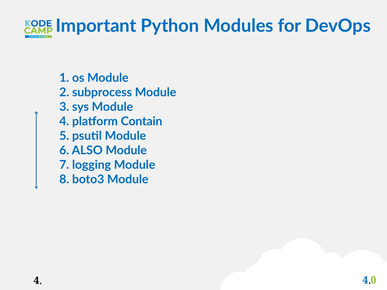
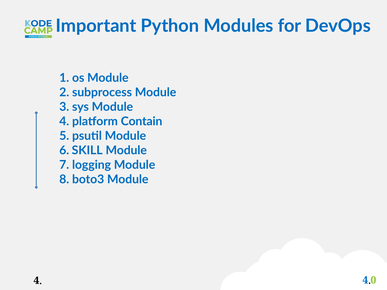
ALSO: ALSO -> SKILL (87, 151)
